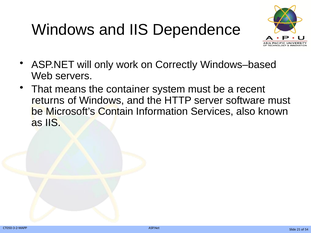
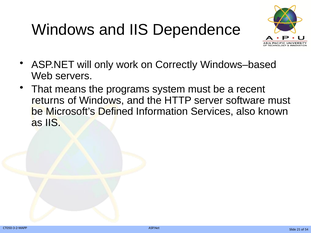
container: container -> programs (128, 89)
Contain: Contain -> Defined (116, 112)
